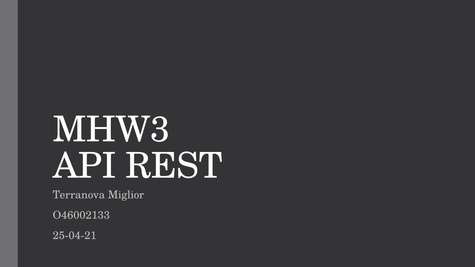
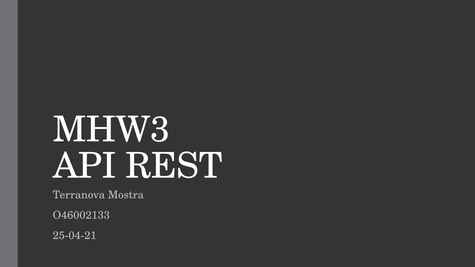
Miglior: Miglior -> Mostra (126, 195)
